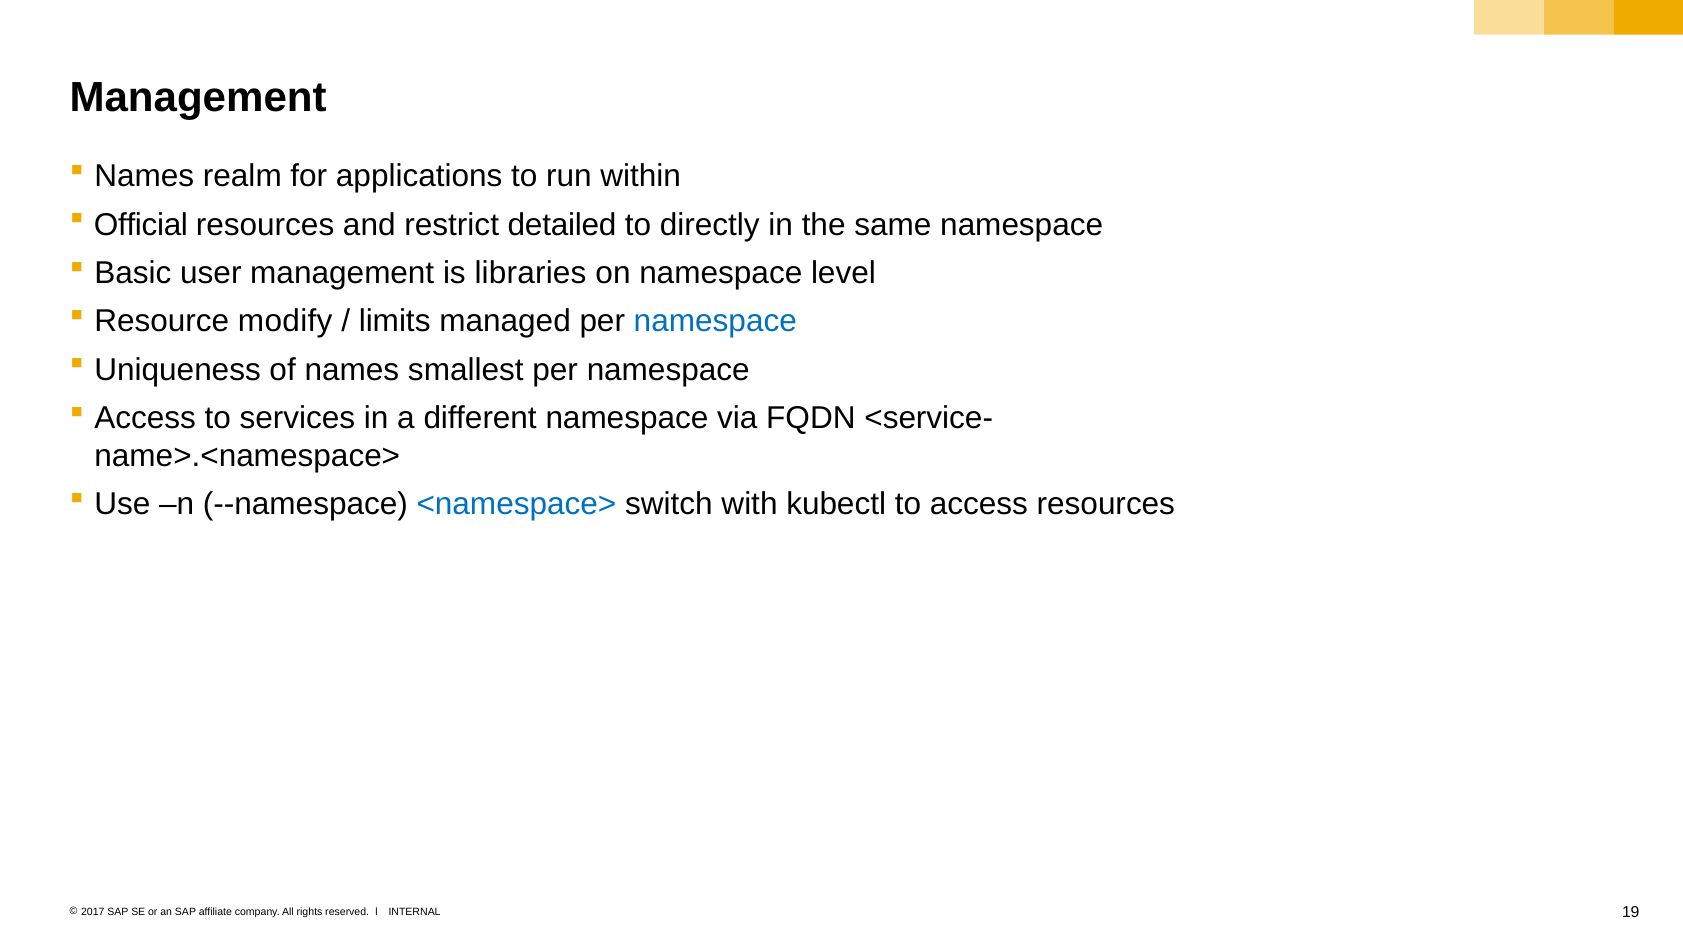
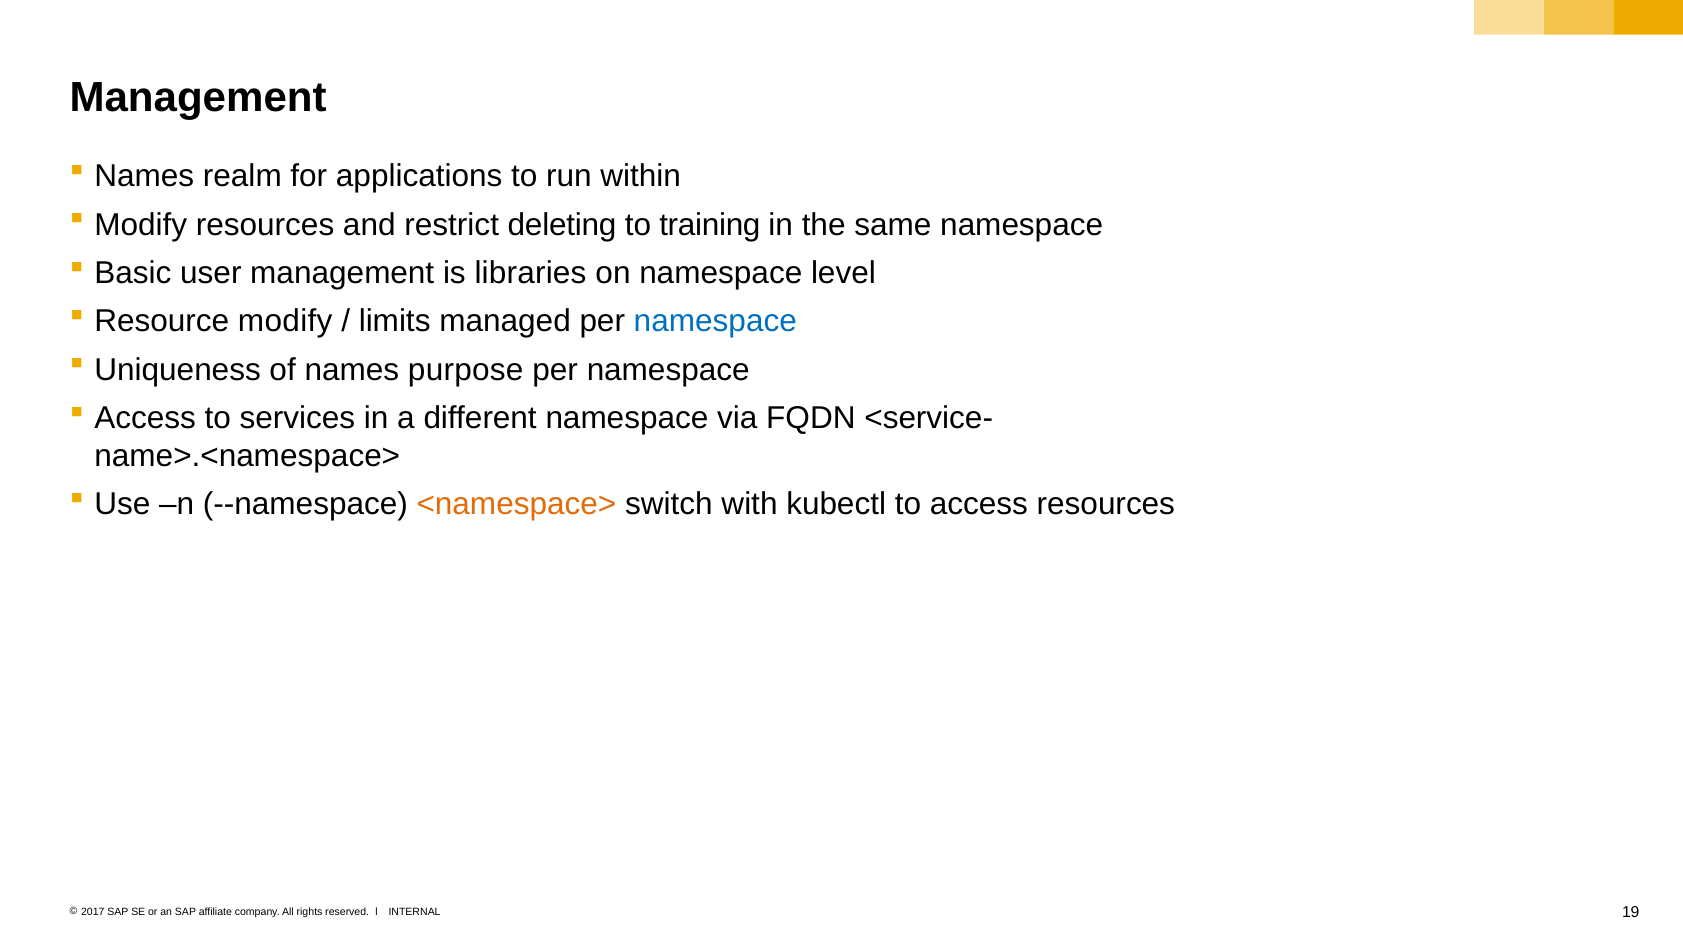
Official: Official -> Modify (141, 225)
detailed: detailed -> deleting (562, 225)
directly: directly -> training (710, 225)
smallest: smallest -> purpose (466, 370)
<namespace> colour: blue -> orange (516, 505)
